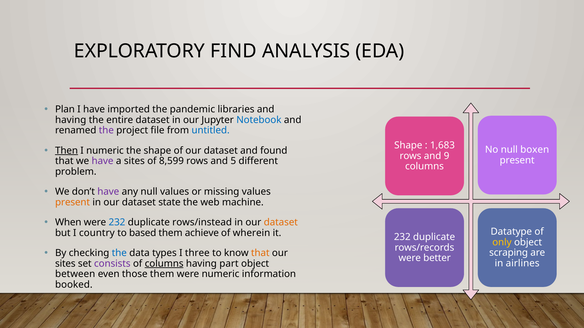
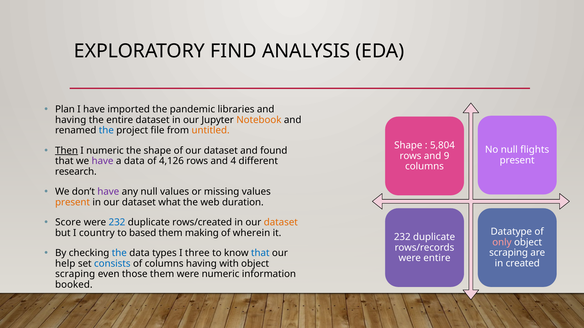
Notebook colour: blue -> orange (259, 120)
the colour: purple -> blue (106, 131)
untitled colour: blue -> orange (211, 131)
1,683: 1,683 -> 5,804 (442, 146)
boxen: boxen -> flights (535, 150)
a sites: sites -> data (134, 161)
8,599: 8,599 -> 4,126 (171, 161)
5: 5 -> 4 (233, 161)
problem: problem -> research (76, 172)
state: state -> what (169, 203)
machine: machine -> duration (243, 203)
When: When -> Score (68, 223)
rows/instead: rows/instead -> rows/created (202, 223)
achieve: achieve -> making (202, 233)
only colour: yellow -> pink (502, 243)
that colour: orange -> blue (260, 254)
were better: better -> entire (437, 258)
airlines: airlines -> created (523, 264)
sites: sites -> help (65, 264)
consists colour: purple -> blue (112, 264)
columns underline: present -> none (164, 264)
part: part -> with (229, 264)
between: between -> scraping (75, 275)
